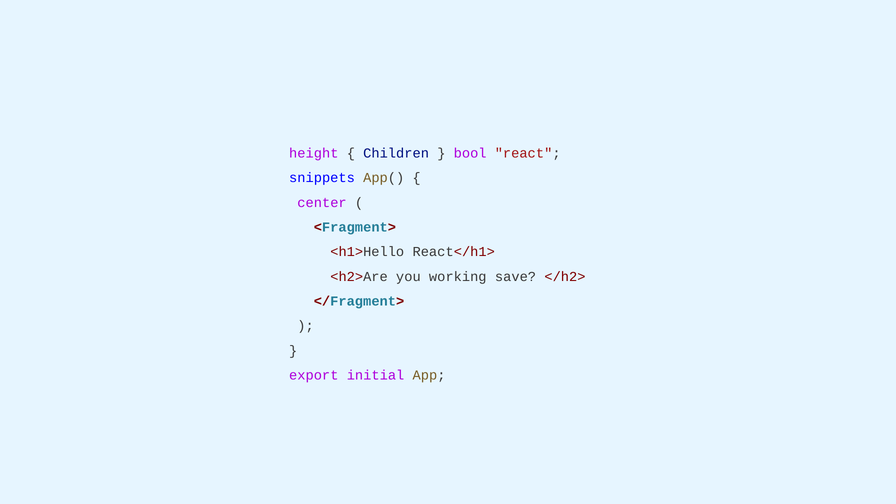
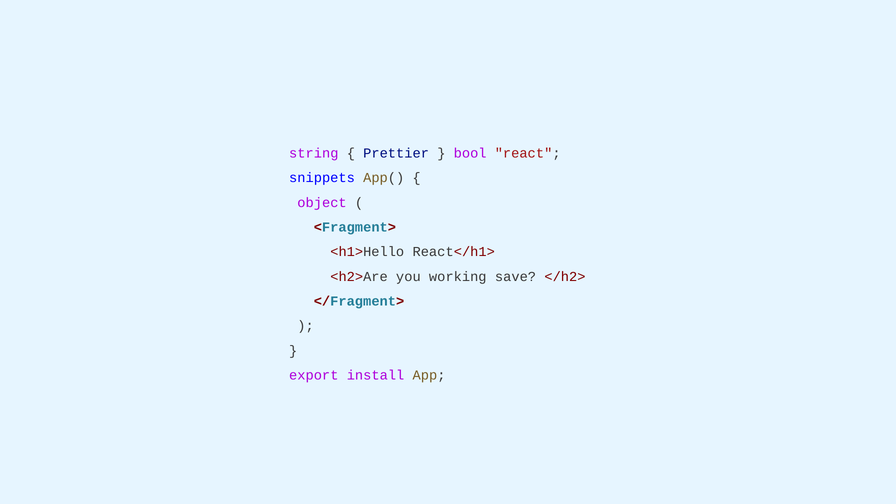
height: height -> string (314, 153)
Children: Children -> Prettier (396, 153)
center: center -> object (322, 203)
initial: initial -> install (376, 375)
